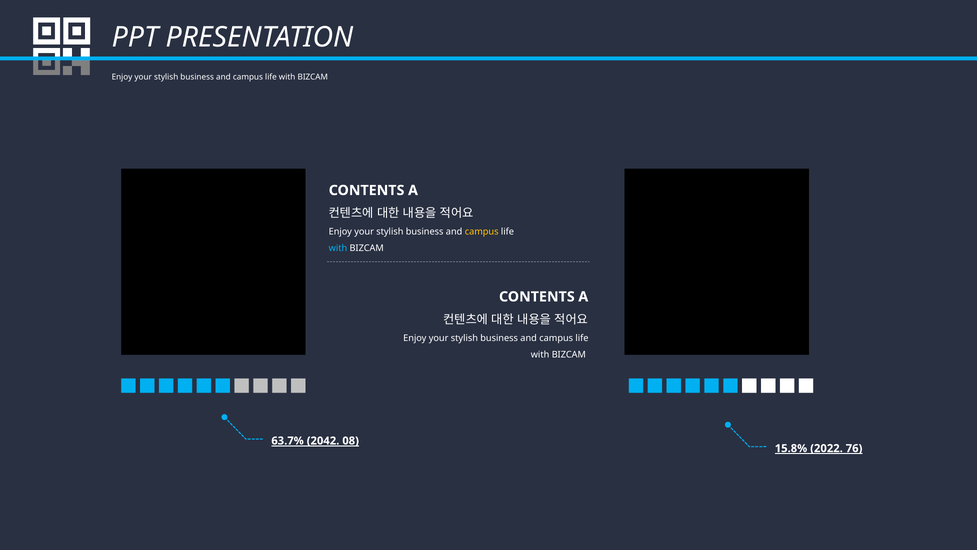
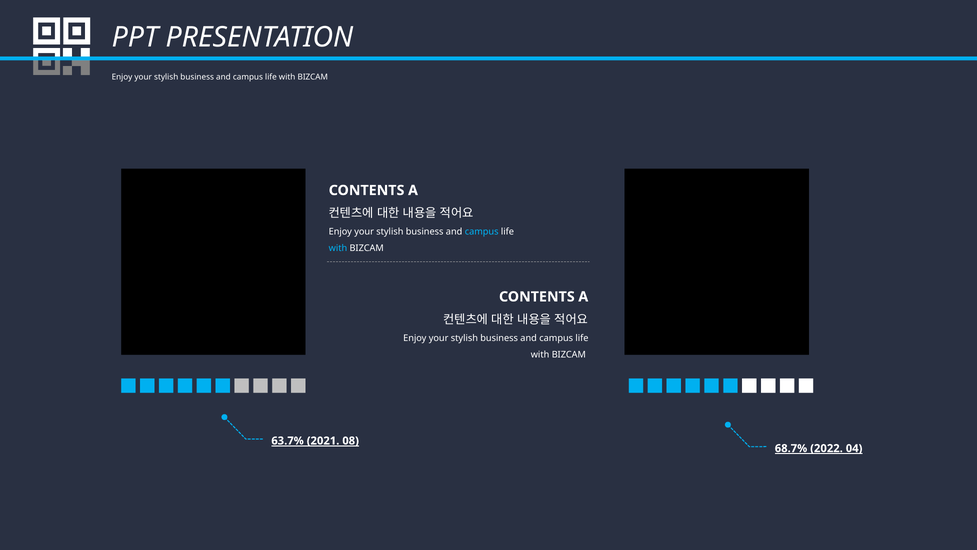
campus colour: yellow -> light blue (482, 231)
2042: 2042 -> 2021 (323, 440)
15.8%: 15.8% -> 68.7% (791, 448)
76: 76 -> 04 (854, 448)
